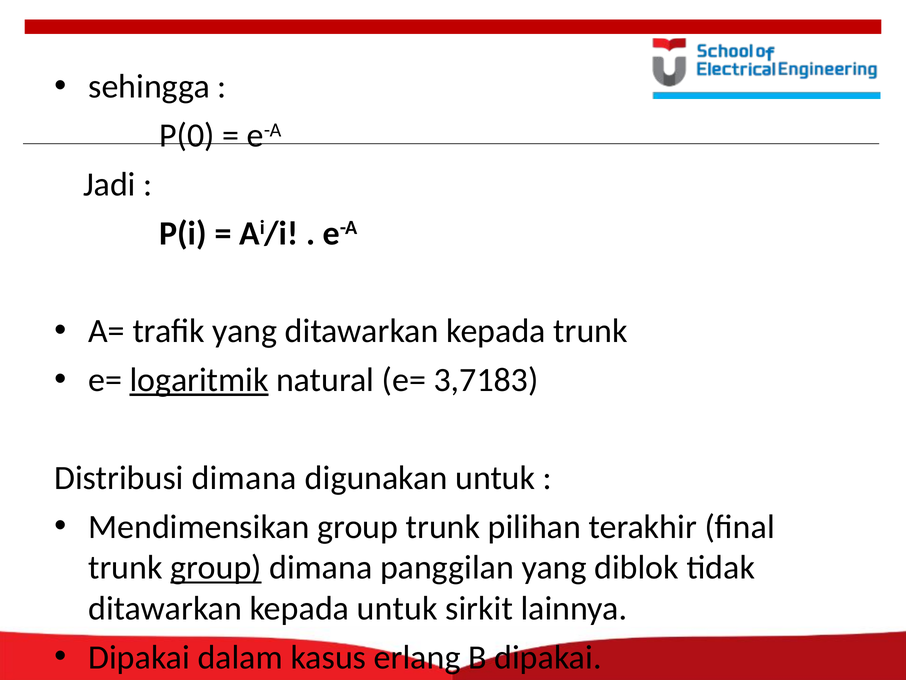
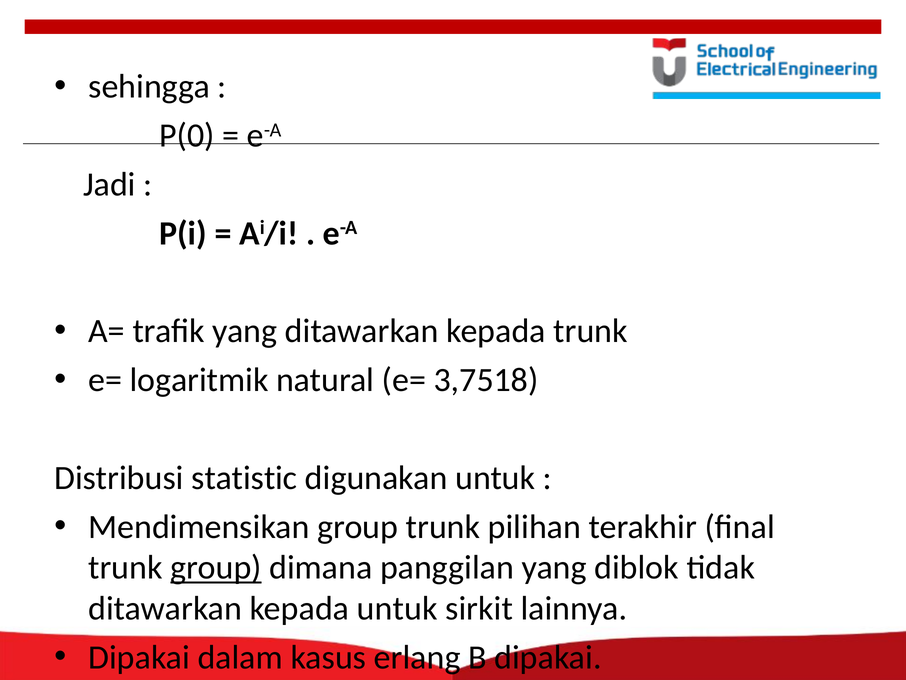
logaritmik underline: present -> none (199, 380)
3,7183: 3,7183 -> 3,7518 (486, 380)
Distribusi dimana: dimana -> statistic (244, 478)
